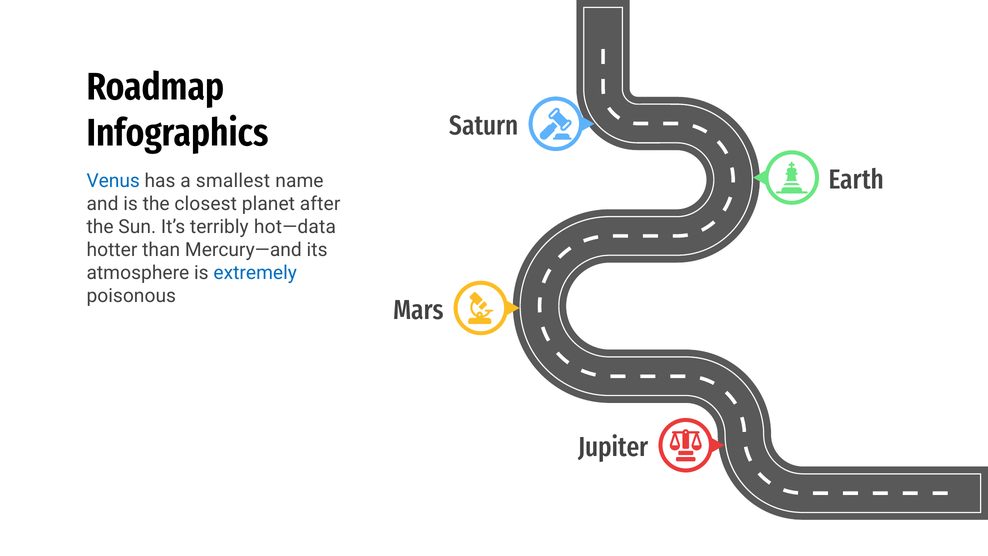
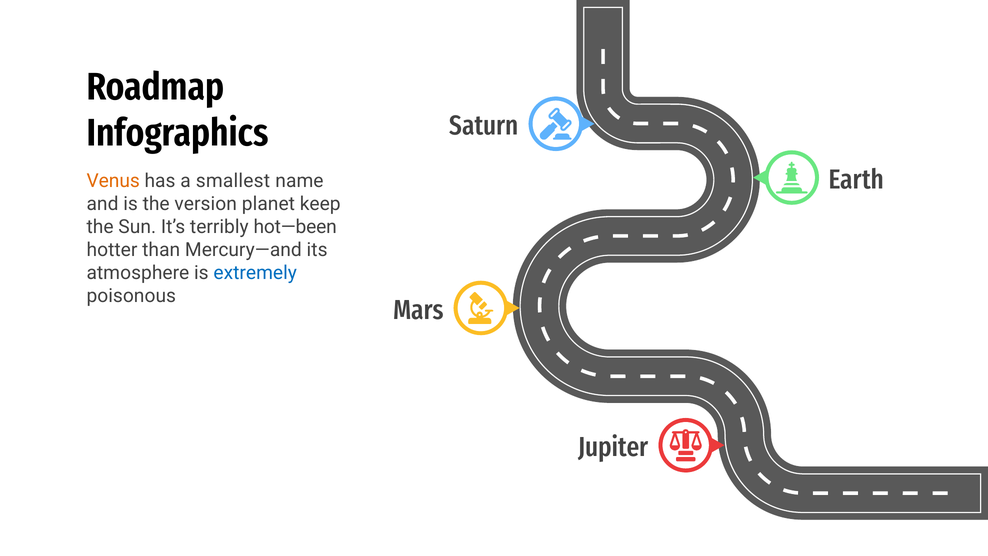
Venus colour: blue -> orange (113, 181)
closest: closest -> version (206, 204)
after: after -> keep (320, 204)
hot—data: hot—data -> hot—been (295, 227)
